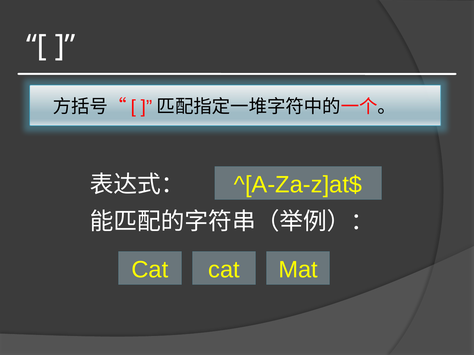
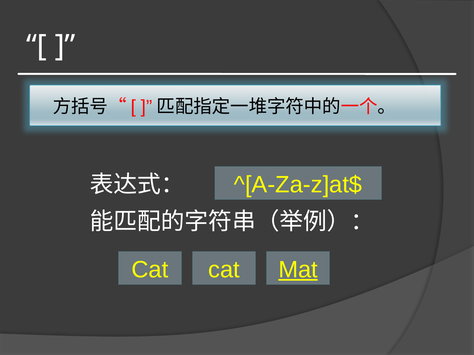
Mat underline: none -> present (298, 270)
